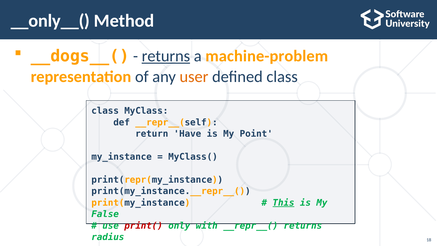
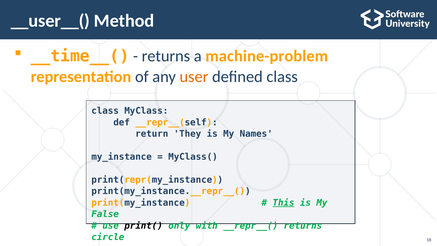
__only__(: __only__( -> __user__( (50, 21)
__dogs__(: __dogs__( -> __time__( (80, 56)
returns underline: present -> none (166, 56)
Have: Have -> They (187, 134)
Point: Point -> Names (256, 134)
print( colour: red -> black (144, 226)
radius: radius -> circle (108, 237)
